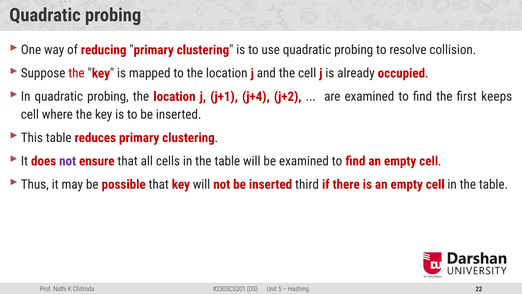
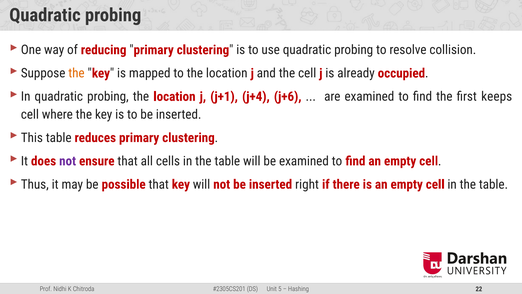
the colour: red -> orange (76, 73)
j+2: j+2 -> j+6 (288, 96)
third: third -> right (307, 184)
